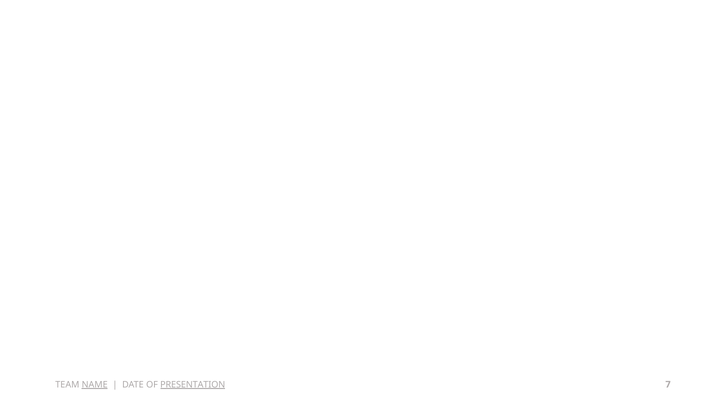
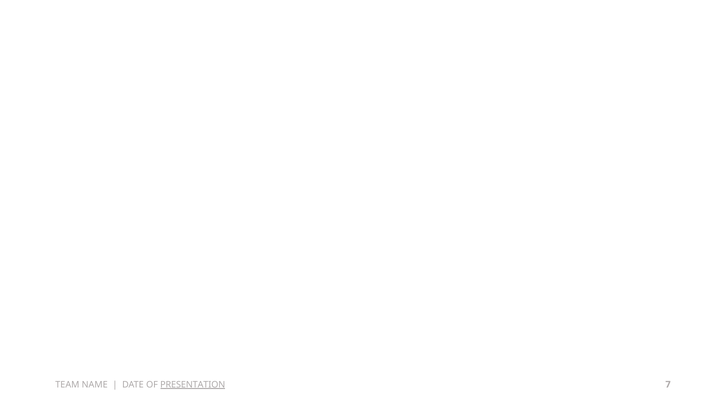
NAME underline: present -> none (95, 385)
